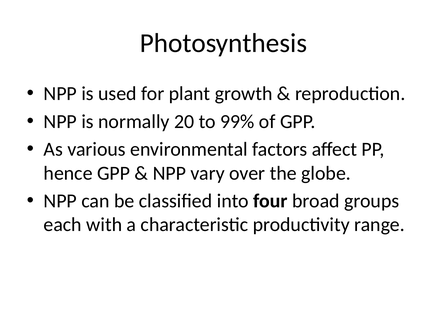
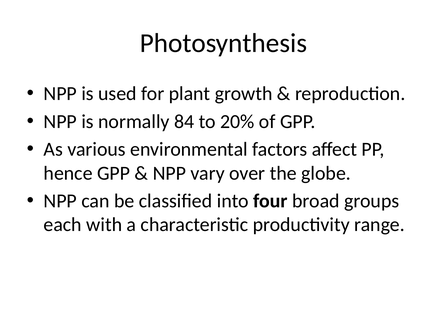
20: 20 -> 84 (184, 122)
99%: 99% -> 20% (237, 122)
